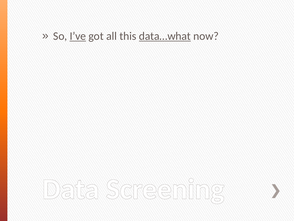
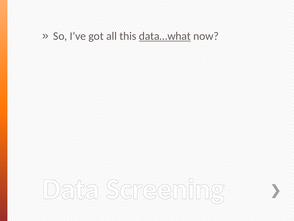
I’ve underline: present -> none (78, 36)
